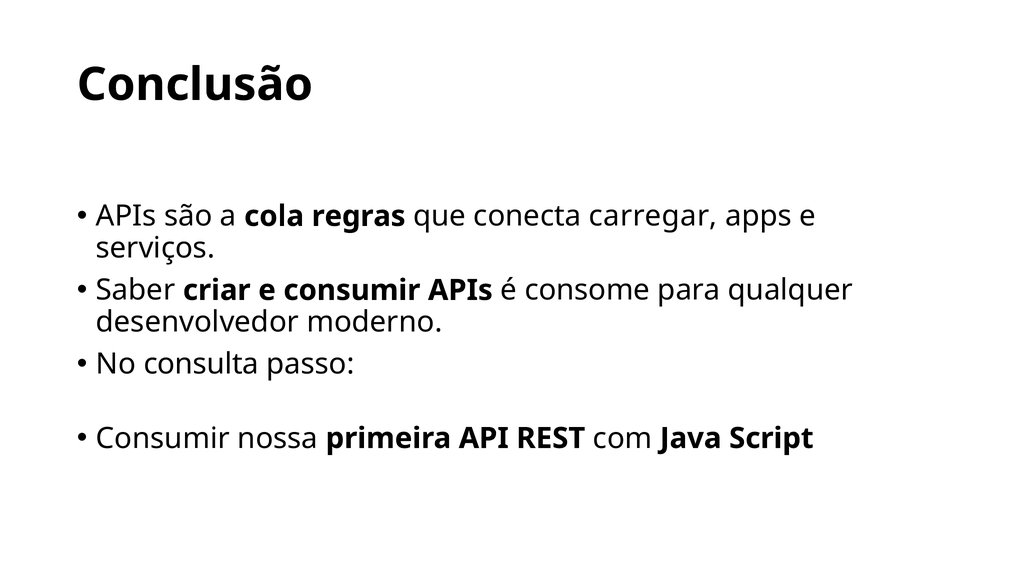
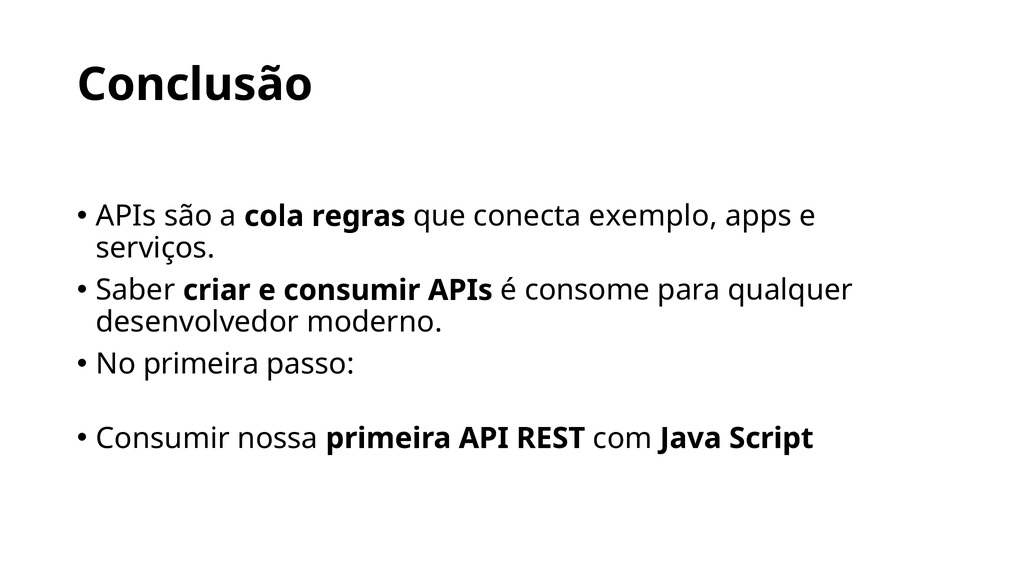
carregar: carregar -> exemplo (653, 216)
No consulta: consulta -> primeira (201, 365)
